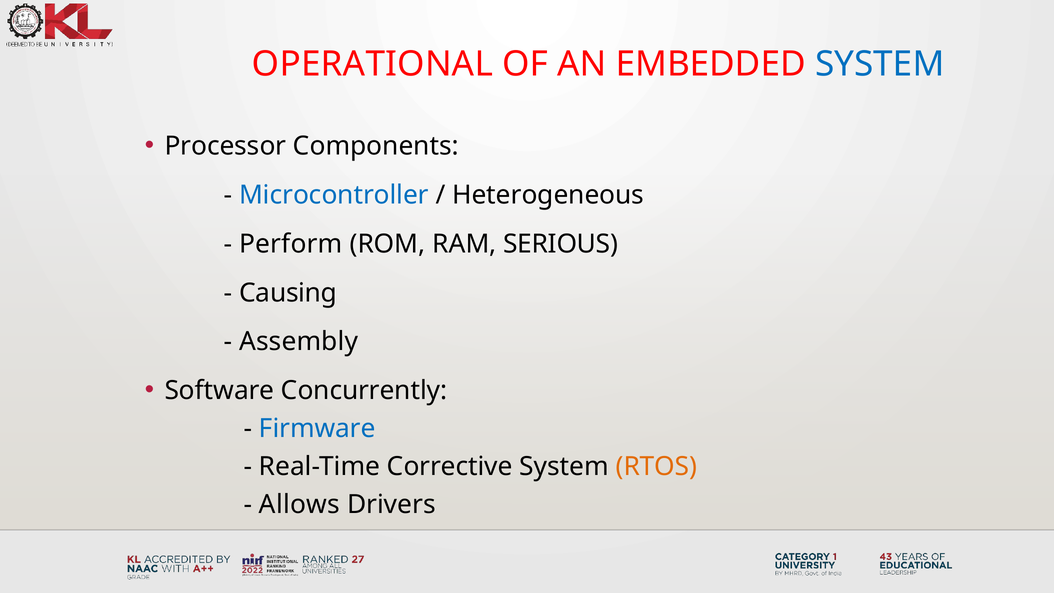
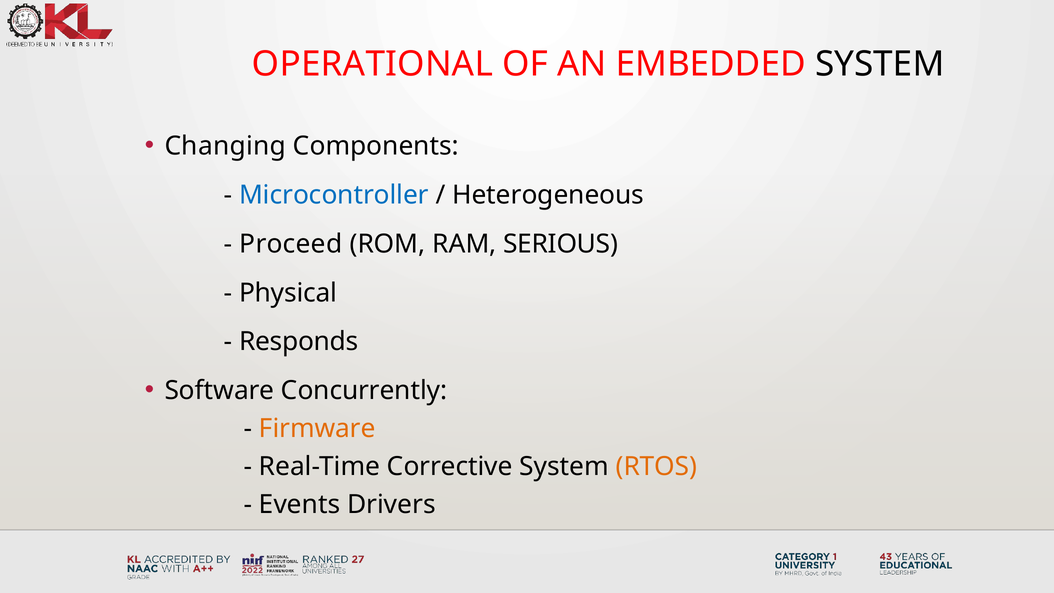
SYSTEM colour: blue -> black (880, 64)
Processor: Processor -> Changing (225, 146)
Perform: Perform -> Proceed (291, 244)
Causing: Causing -> Physical (288, 293)
Assembly: Assembly -> Responds (299, 342)
Firmware colour: blue -> orange (317, 429)
Allows: Allows -> Events (300, 504)
